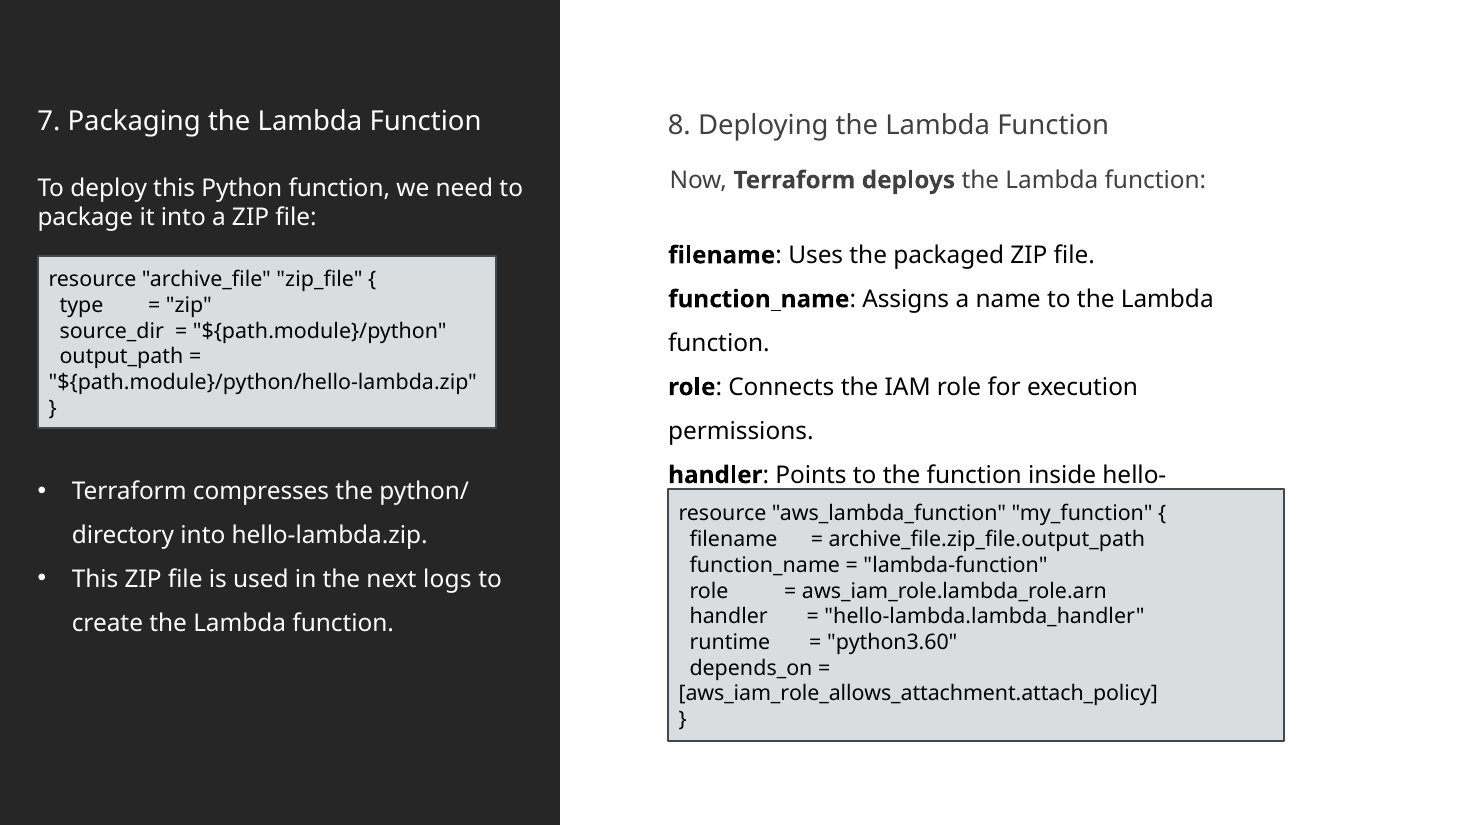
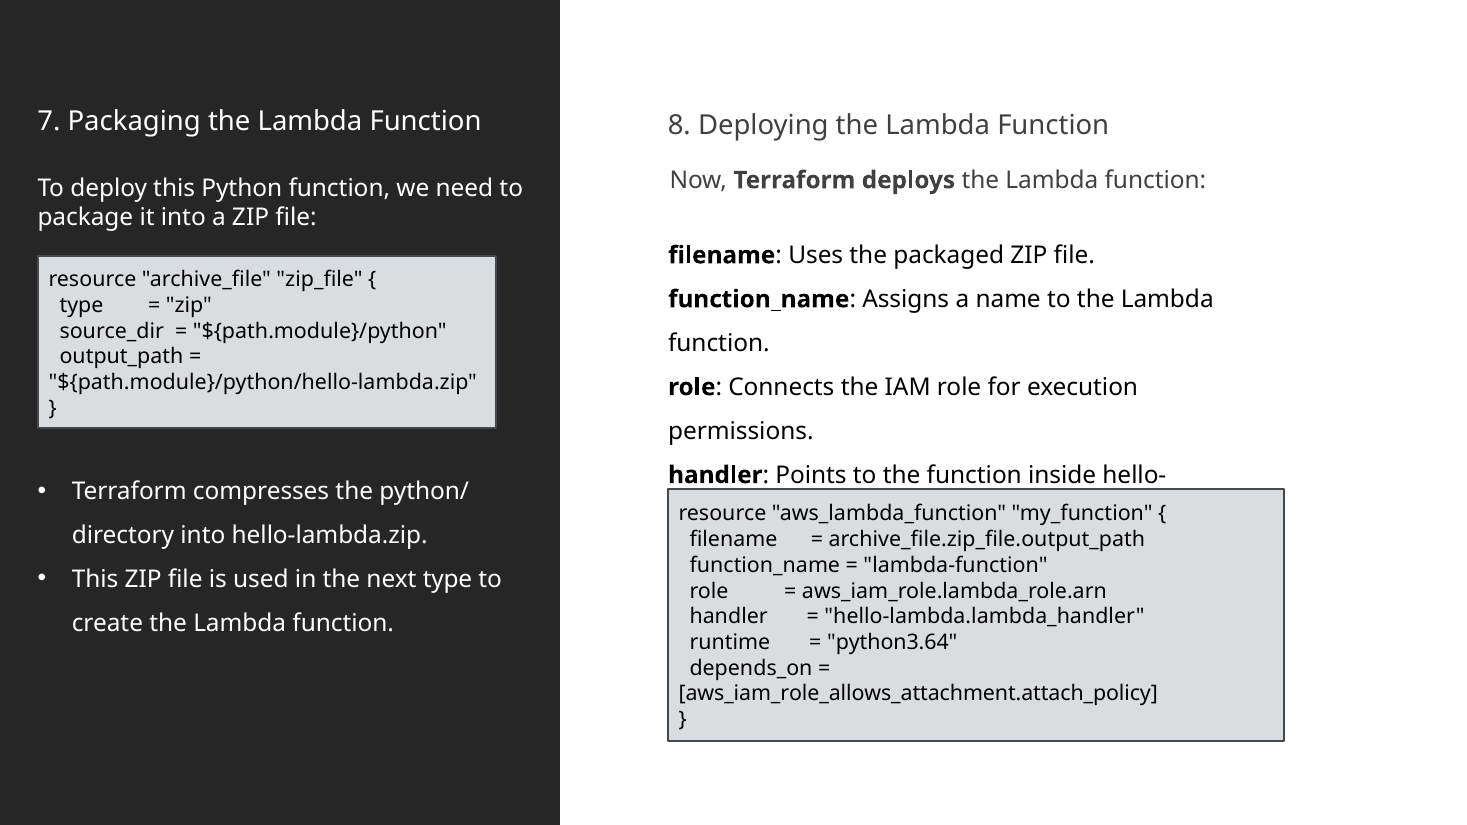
next logs: logs -> type (448, 579)
python3.60: python3.60 -> python3.64 (892, 642)
